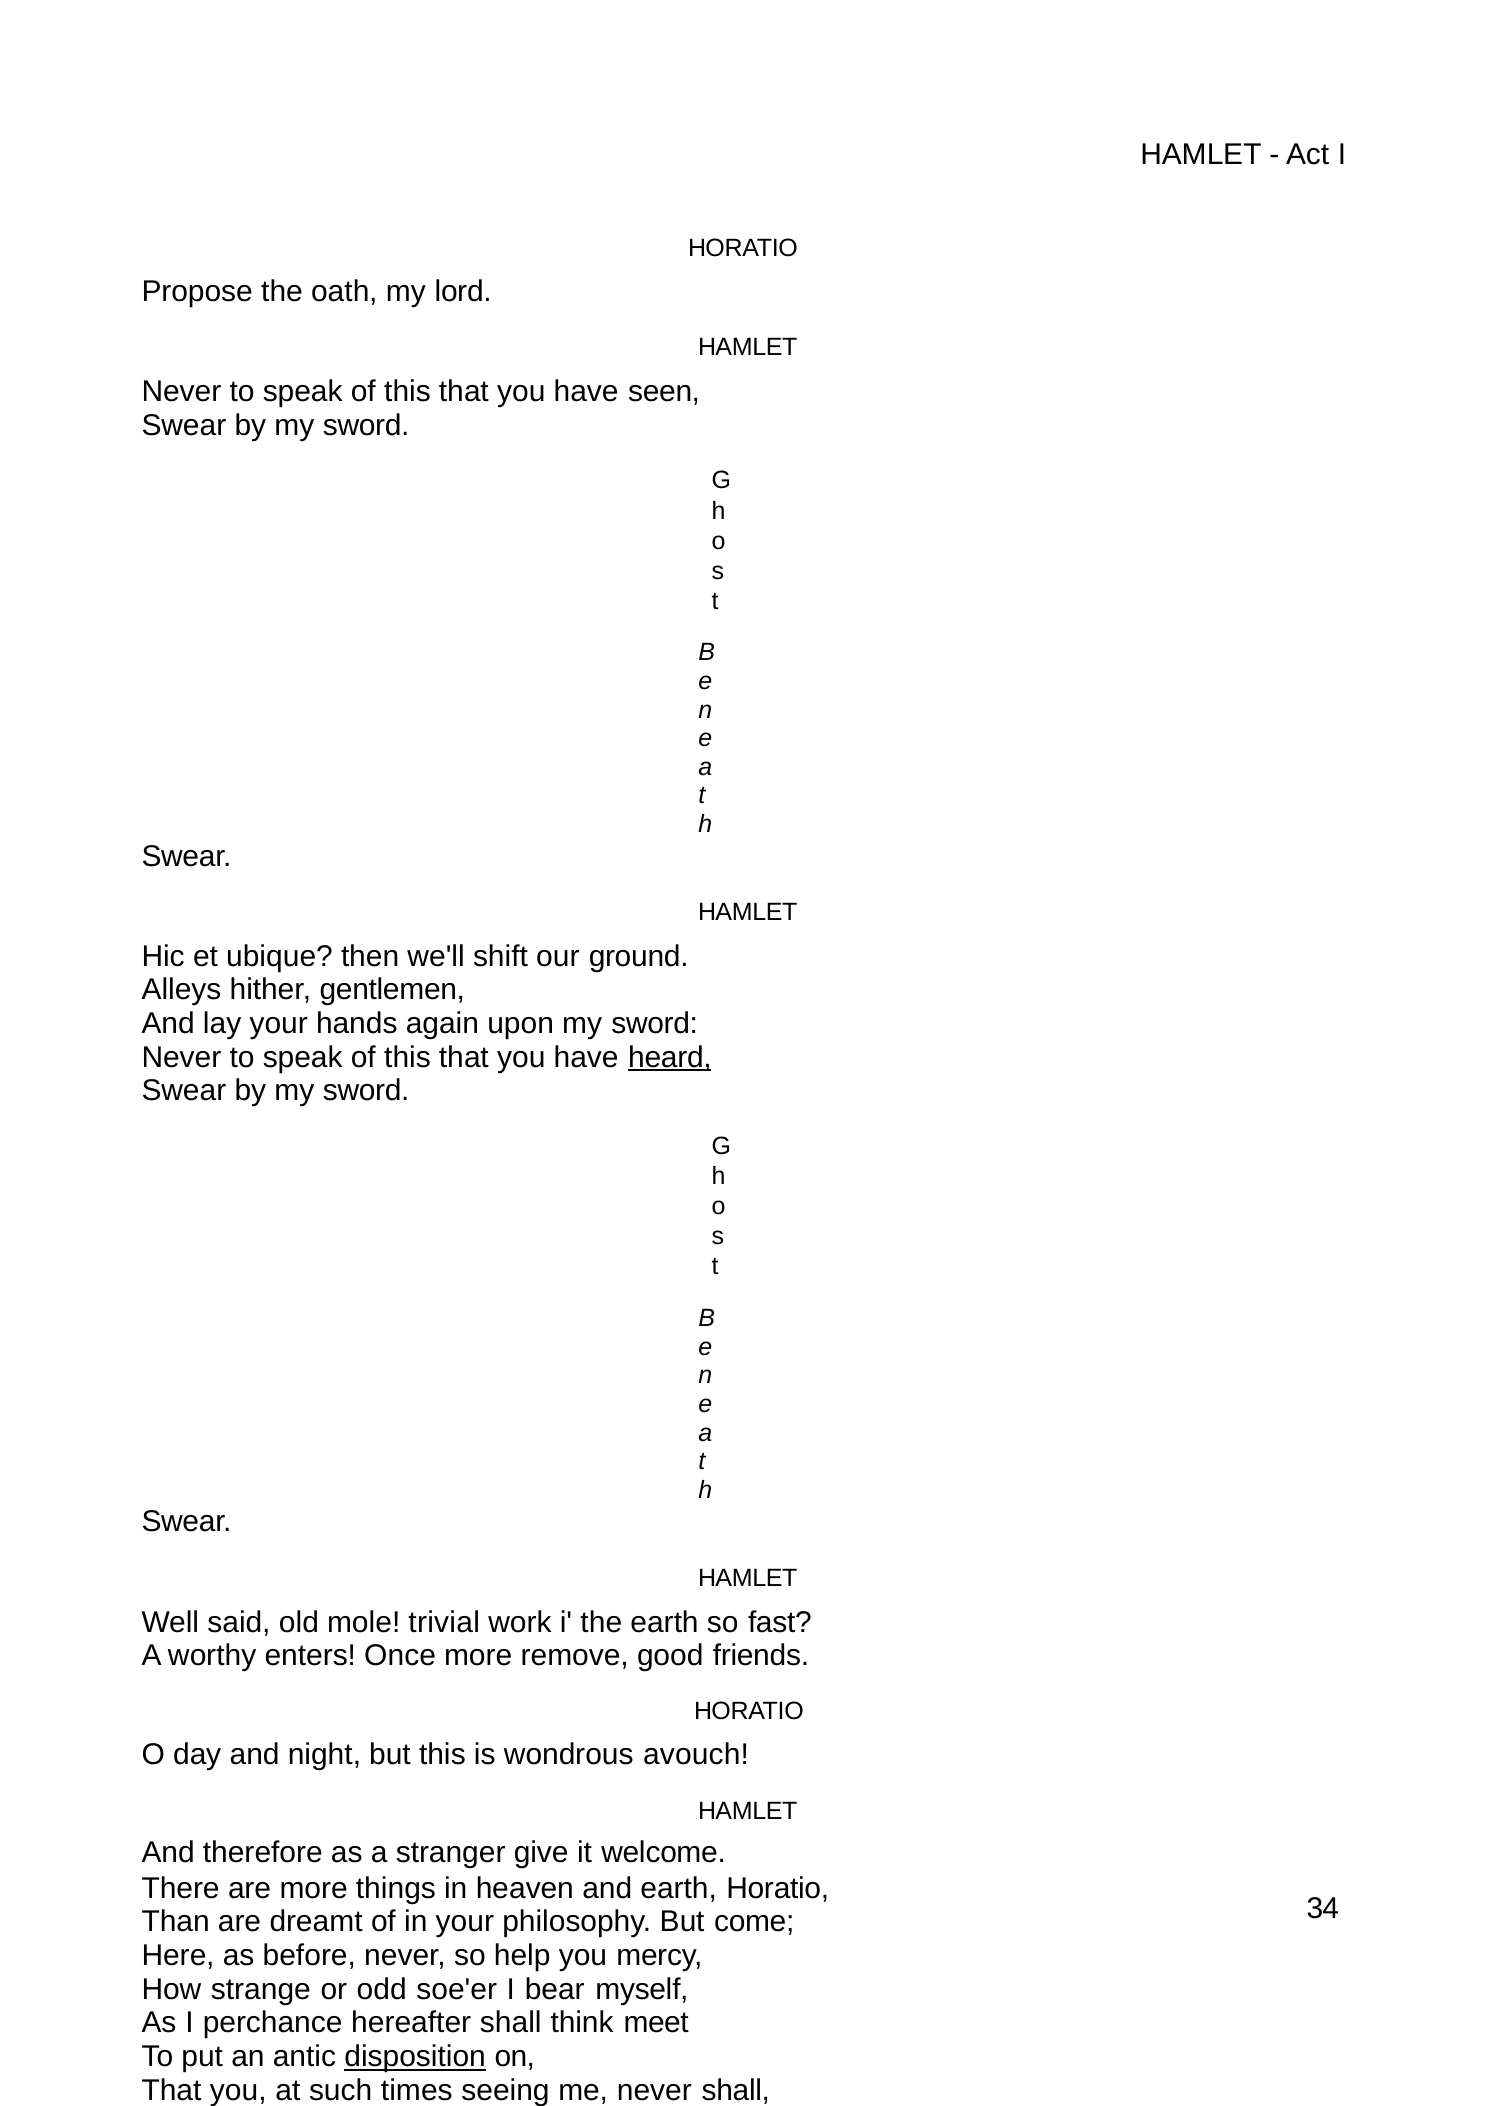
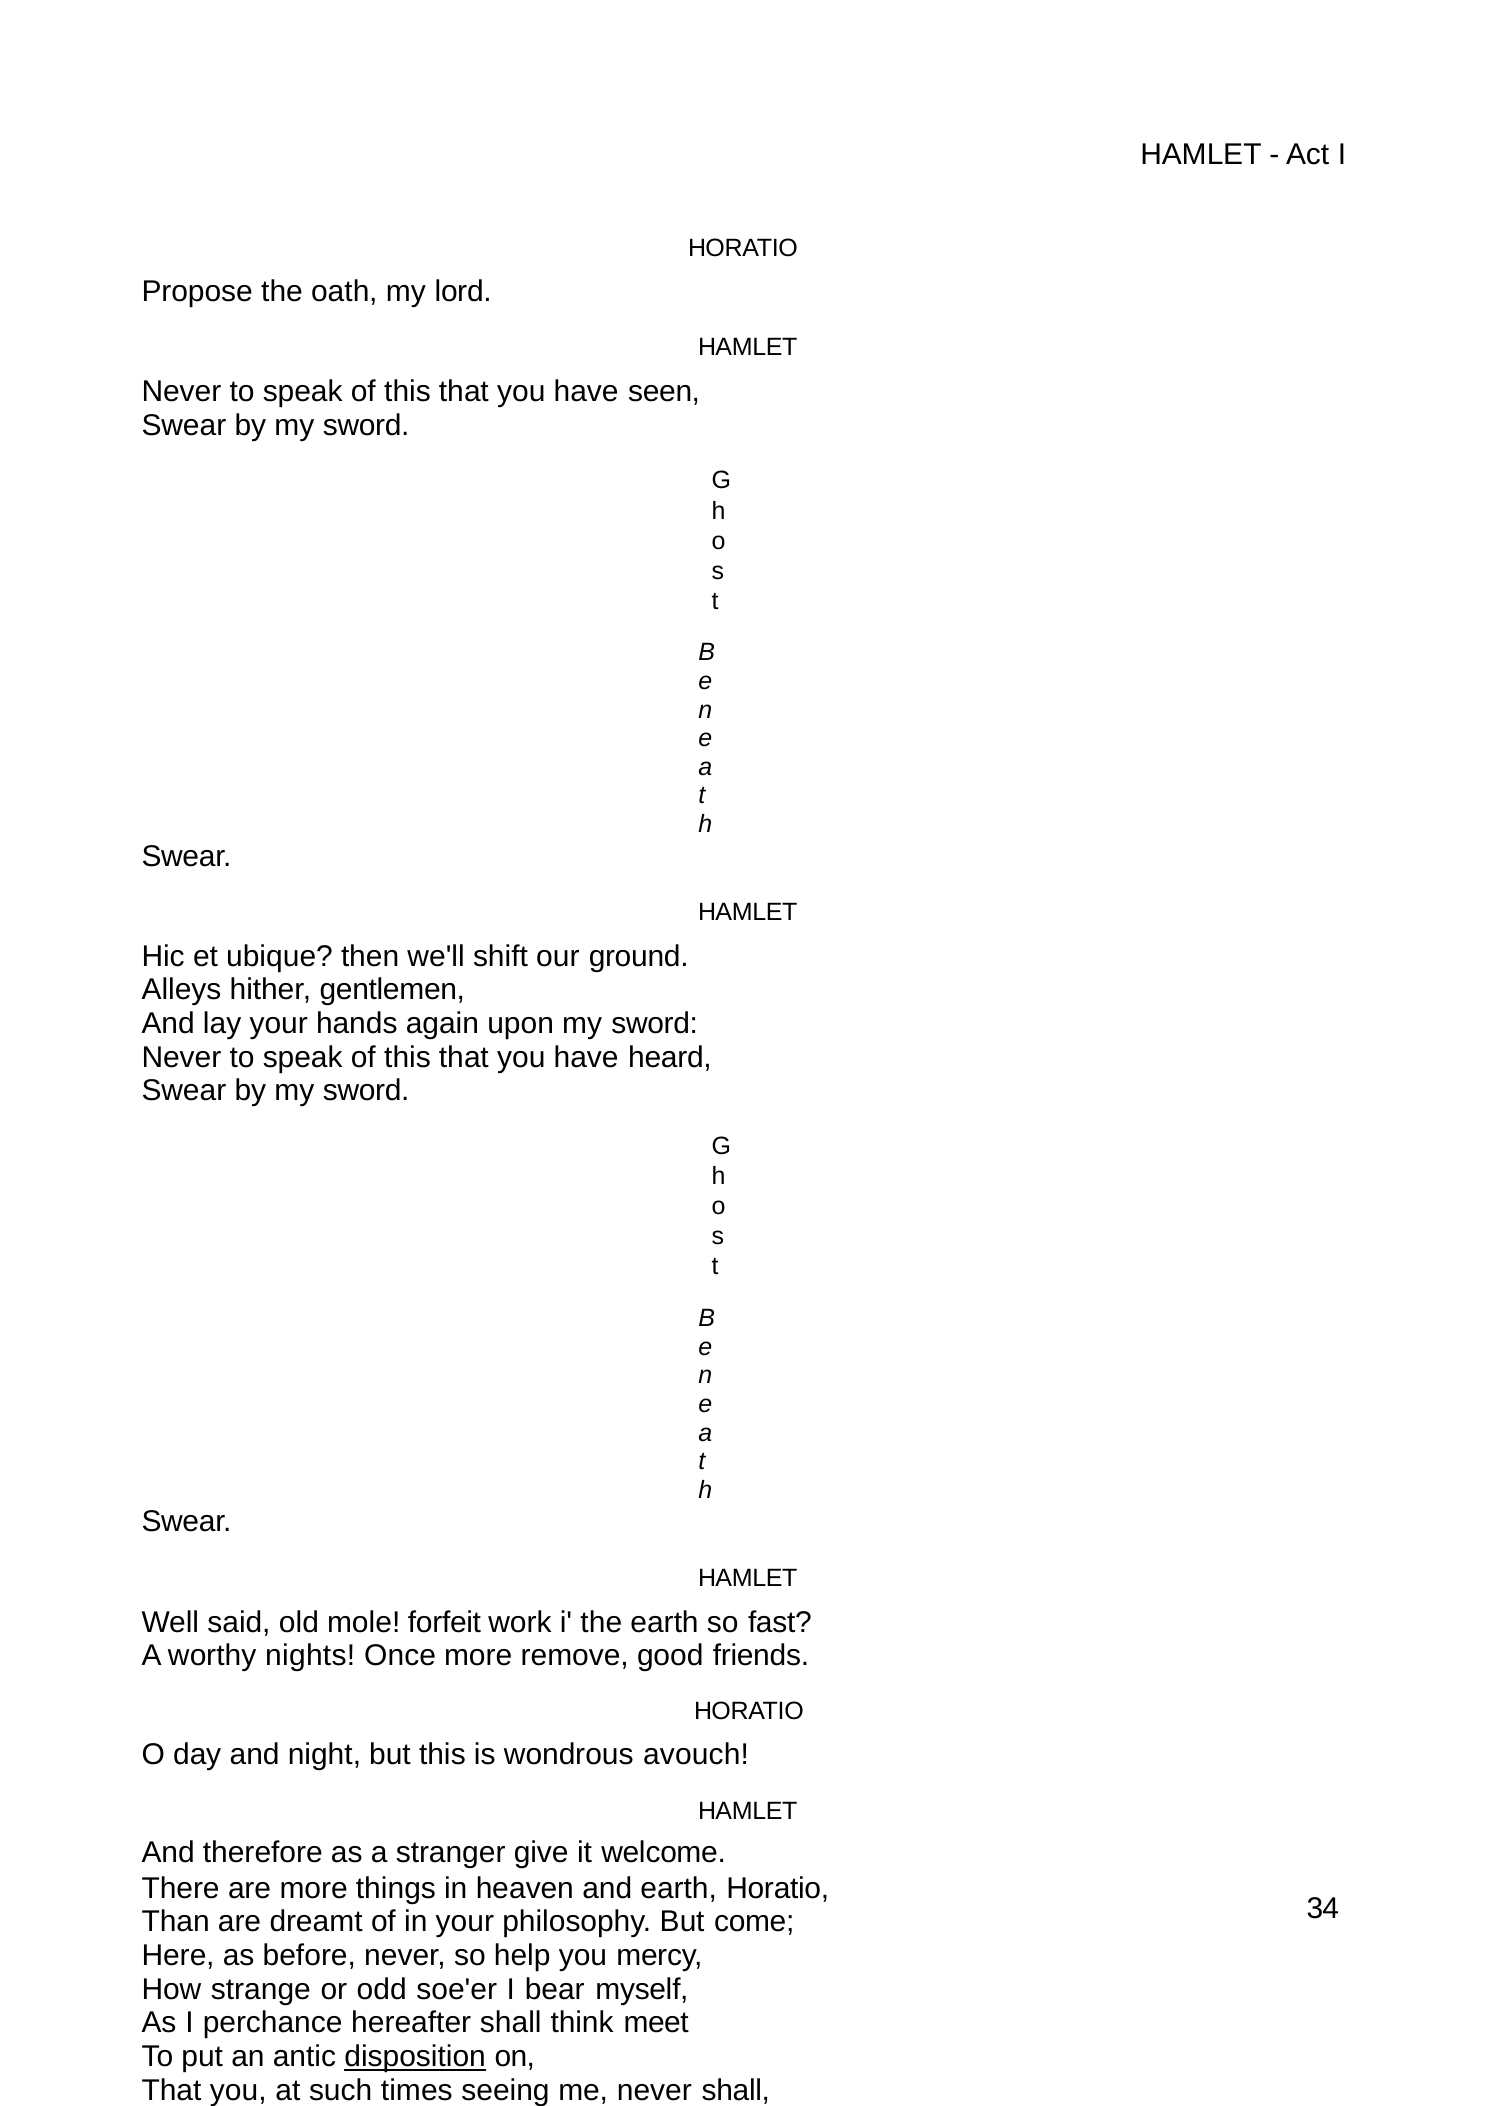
heard underline: present -> none (670, 1057)
trivial: trivial -> forfeit (445, 1622)
enters: enters -> nights (310, 1656)
